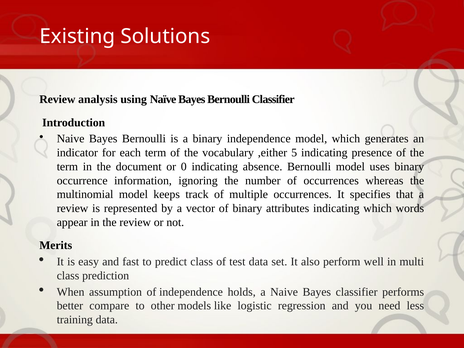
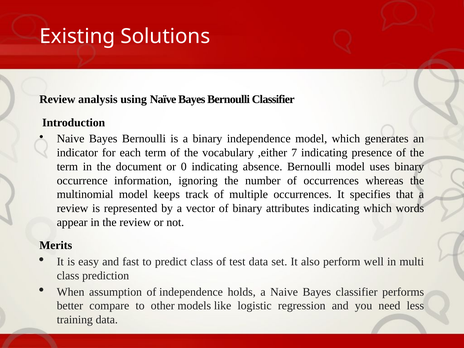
5: 5 -> 7 (294, 153)
